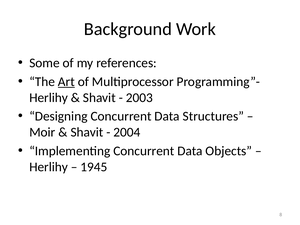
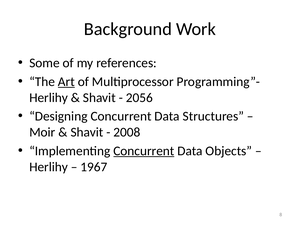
2003: 2003 -> 2056 (139, 98)
2004: 2004 -> 2008 (127, 132)
Concurrent underline: none -> present (144, 151)
1945: 1945 -> 1967 (94, 167)
